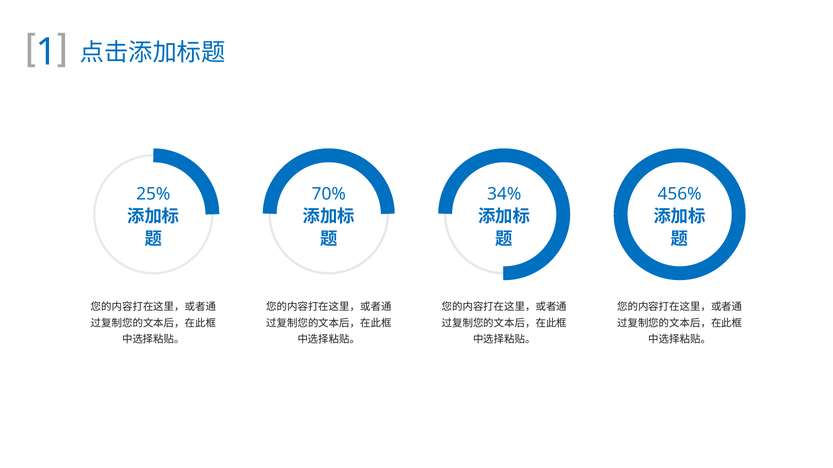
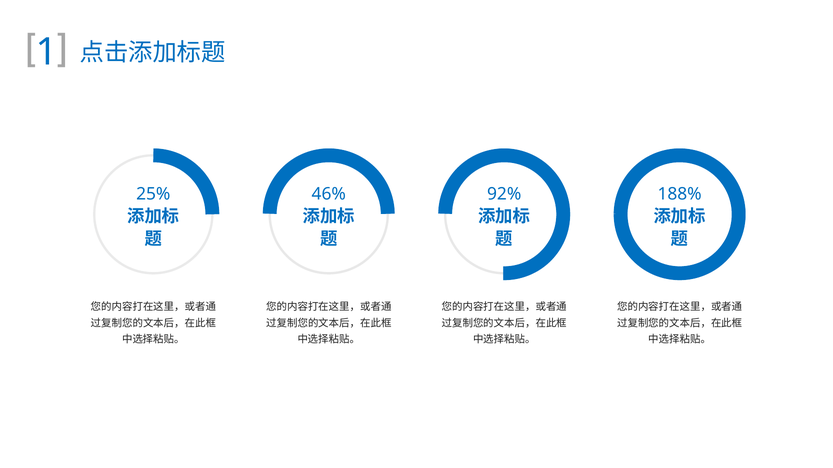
70%: 70% -> 46% (329, 194)
34%: 34% -> 92% (504, 194)
456%: 456% -> 188% (680, 194)
